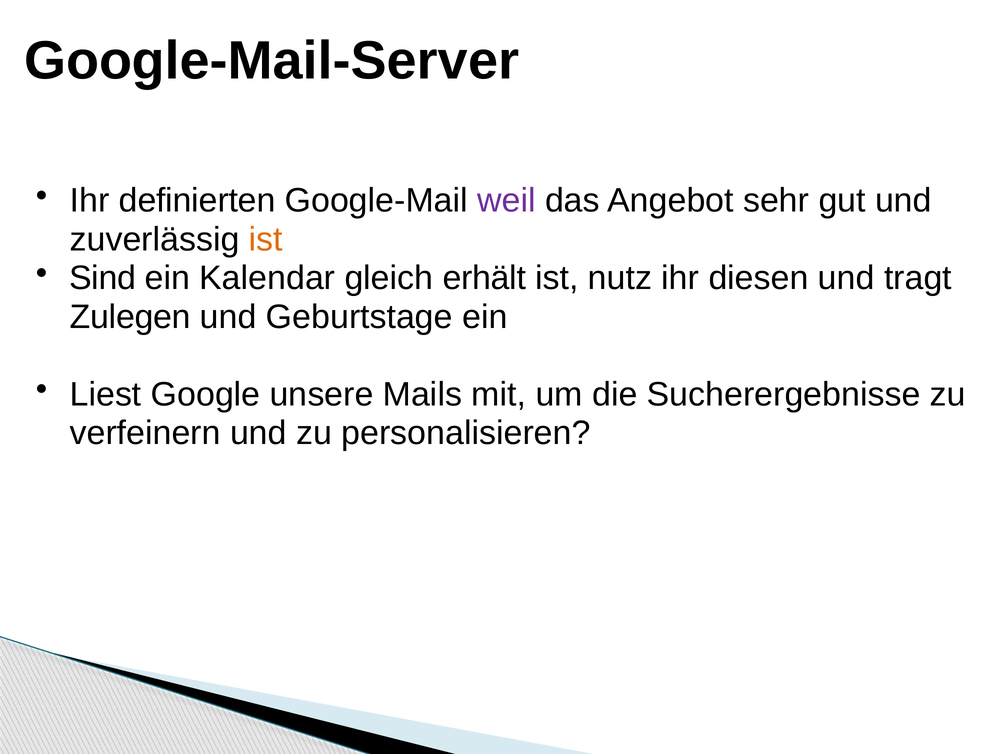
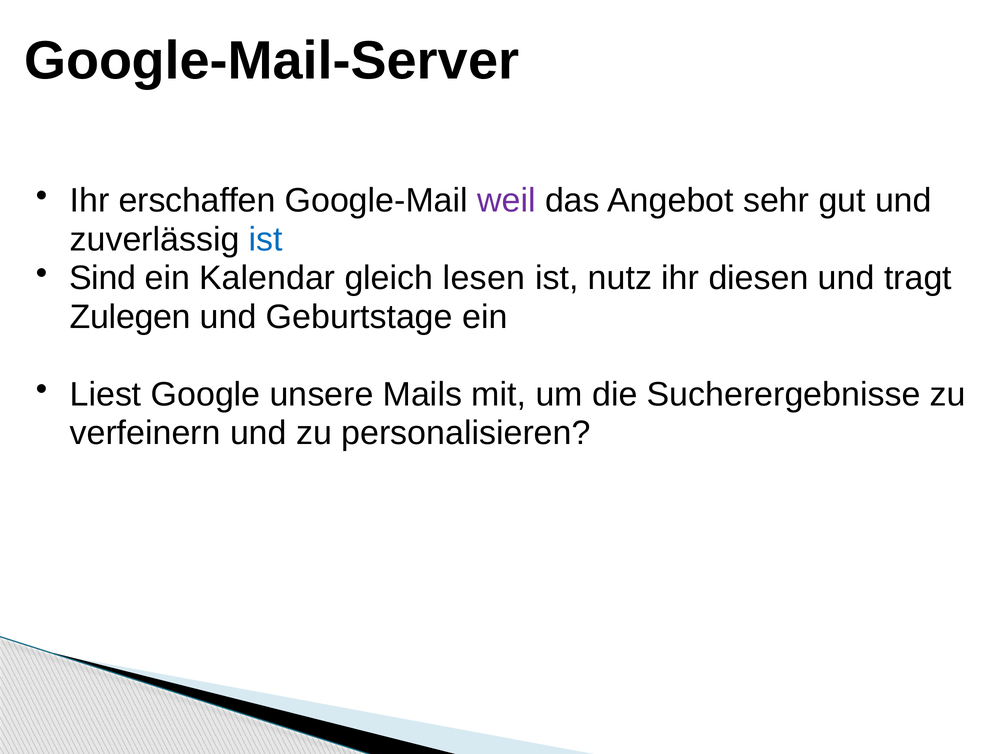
definierten: definierten -> erschaffen (197, 201)
ist colour: orange -> blue (266, 240)
erhält: erhält -> lesen (484, 278)
